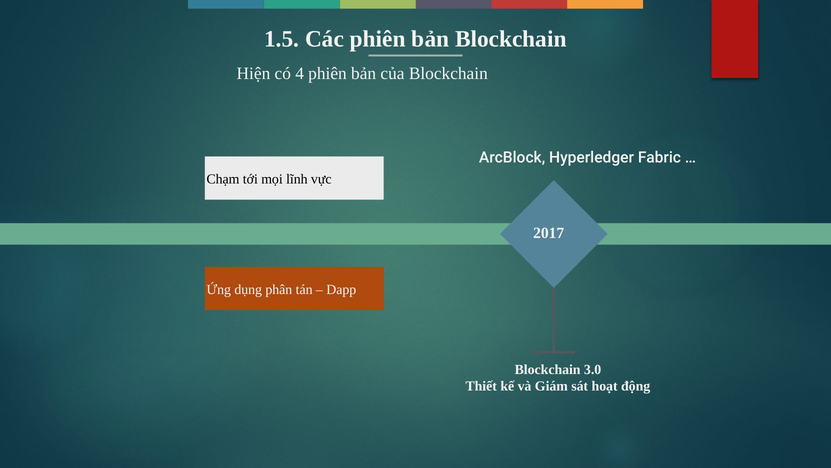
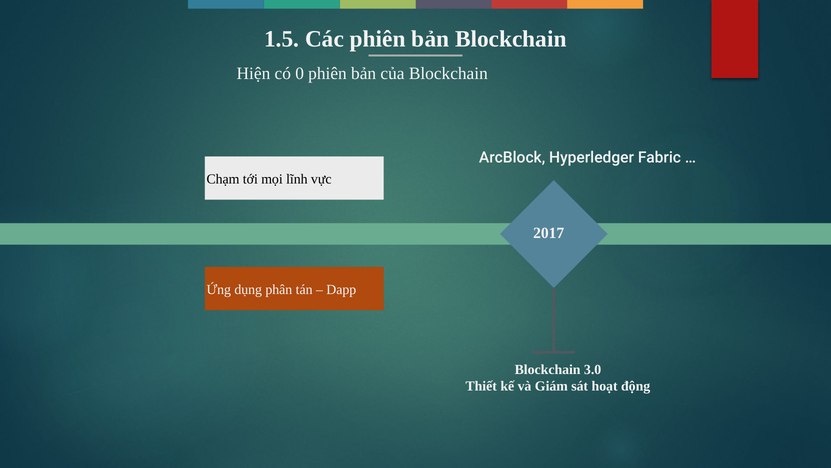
4: 4 -> 0 (300, 73)
